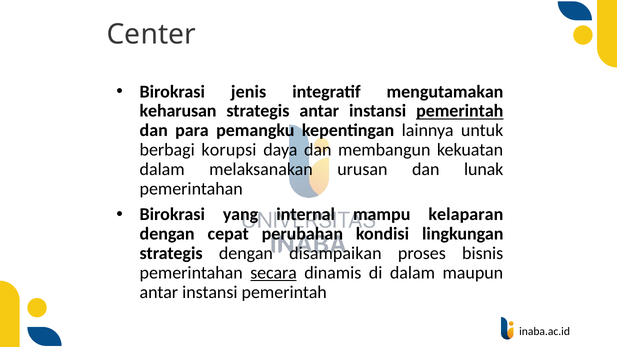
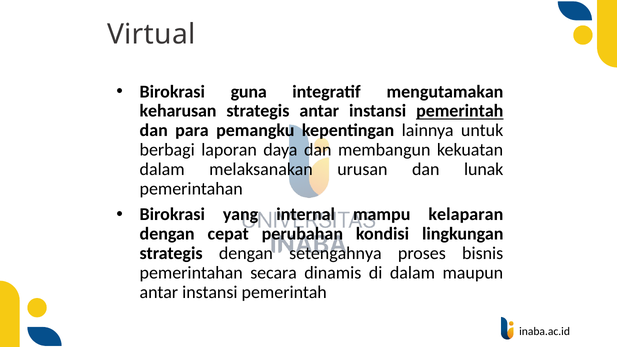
Center: Center -> Virtual (151, 34)
jenis: jenis -> guna (249, 92)
korupsi: korupsi -> laporan (229, 150)
disampaikan: disampaikan -> setengahnya (335, 253)
secara underline: present -> none (274, 273)
